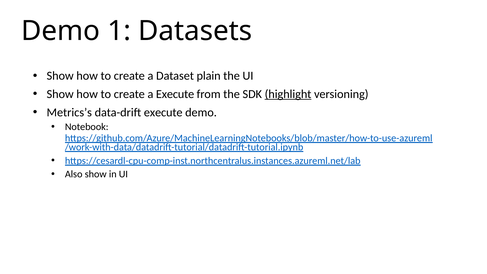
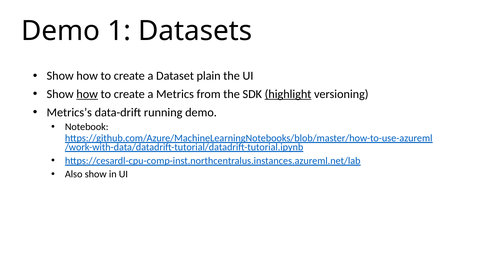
how underline: none -> present (87, 94)
a Execute: Execute -> Metrics (175, 94)
data-drift execute: execute -> running (163, 112)
